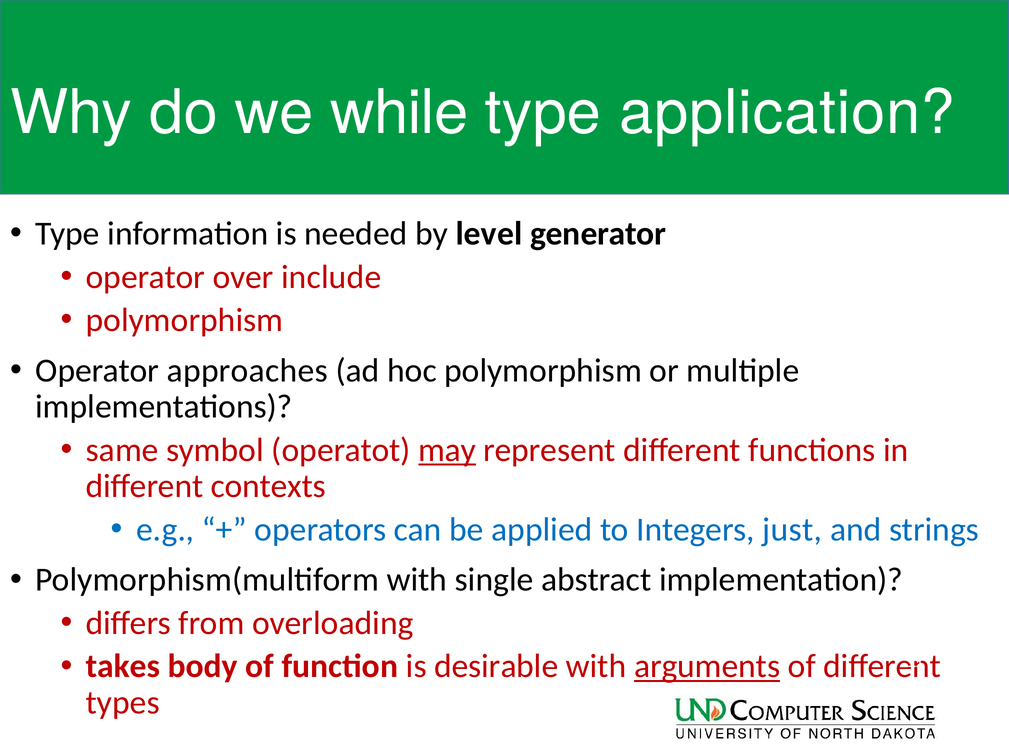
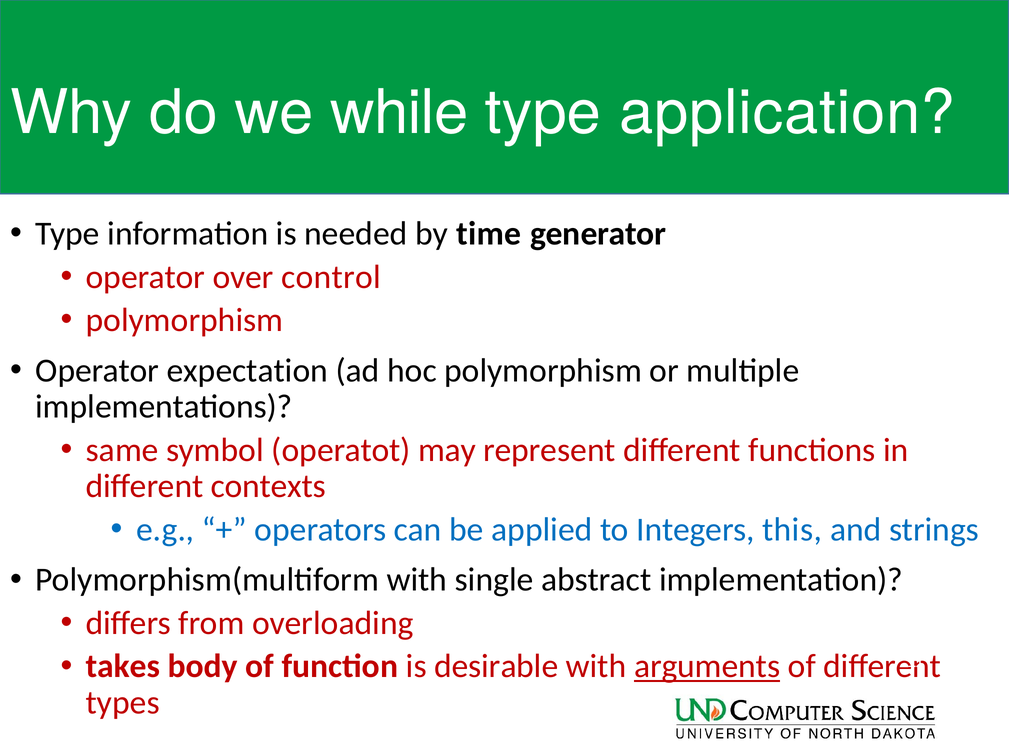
level: level -> time (489, 234)
include: include -> control (331, 277)
approaches: approaches -> expectation (247, 371)
may underline: present -> none (447, 450)
just: just -> this (792, 530)
